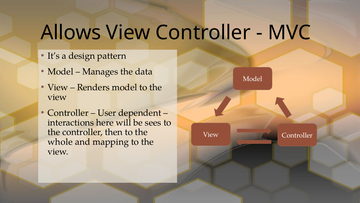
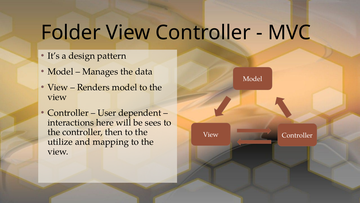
Allows: Allows -> Folder (71, 33)
whole: whole -> utilize (60, 142)
